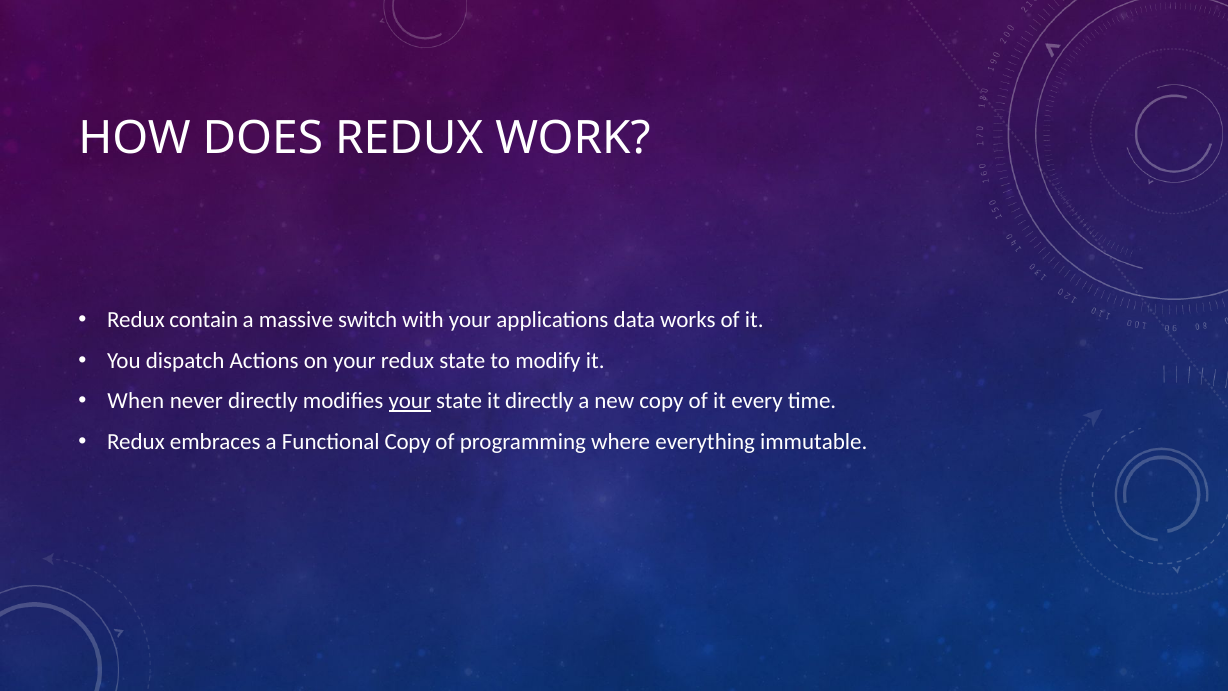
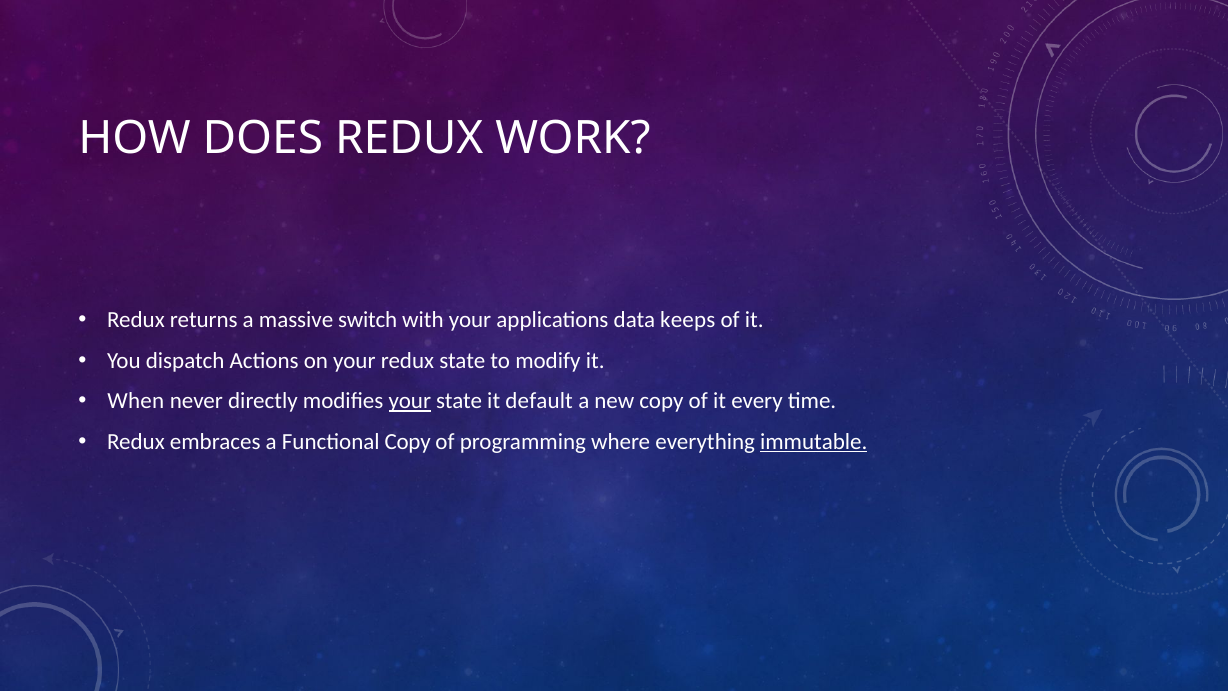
contain: contain -> returns (204, 320)
works: works -> keeps (688, 320)
it directly: directly -> default (539, 401)
immutable underline: none -> present (814, 442)
